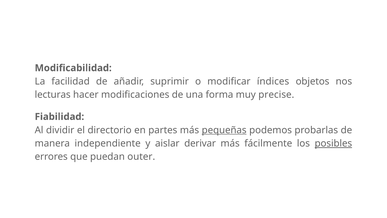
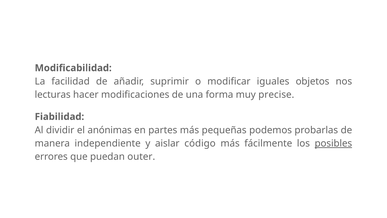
índices: índices -> iguales (273, 81)
directorio: directorio -> anónimas (110, 130)
pequeñas underline: present -> none (224, 130)
derivar: derivar -> código (200, 143)
